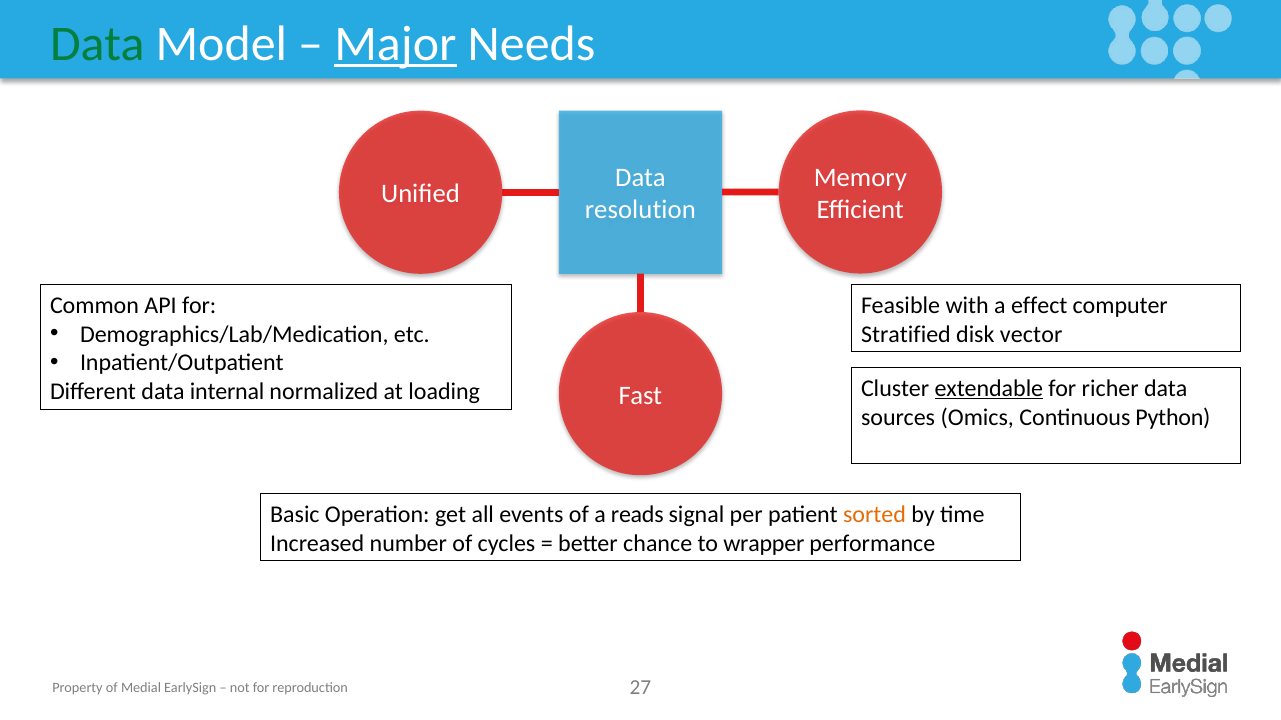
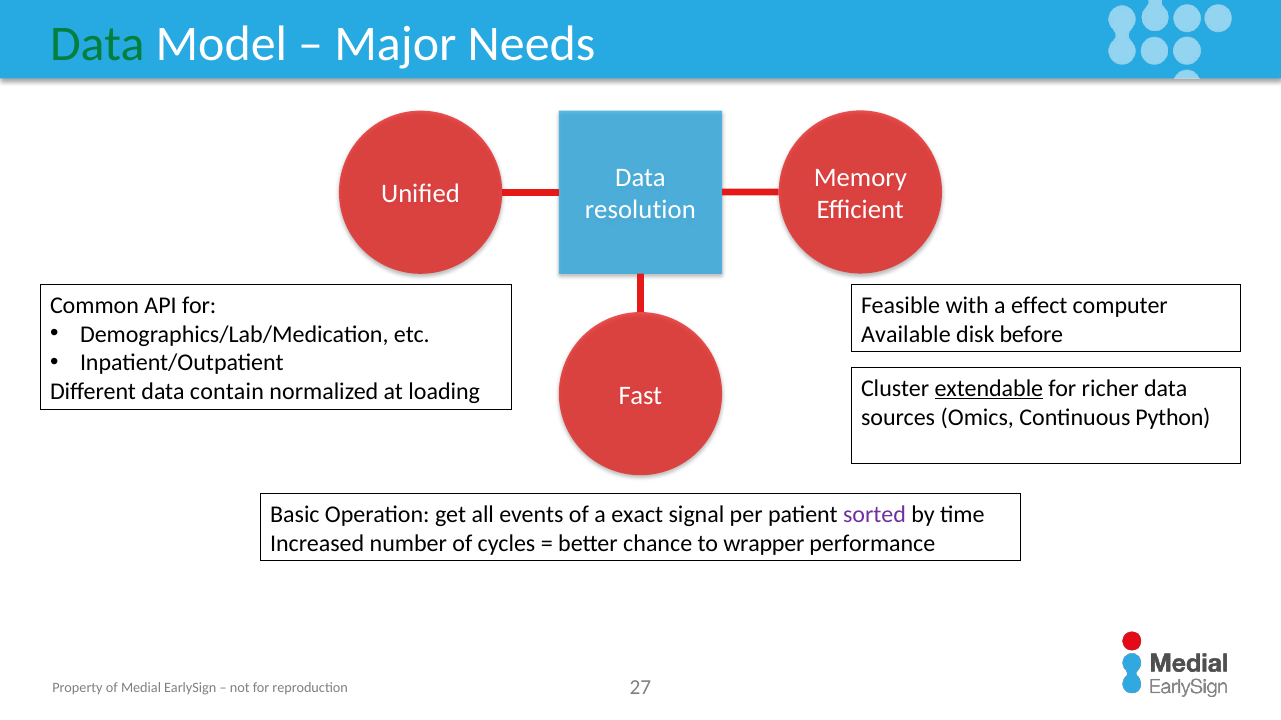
Major underline: present -> none (395, 44)
Stratified: Stratified -> Available (906, 334)
vector: vector -> before (1031, 334)
internal: internal -> contain (227, 392)
reads: reads -> exact (637, 515)
sorted colour: orange -> purple (875, 515)
